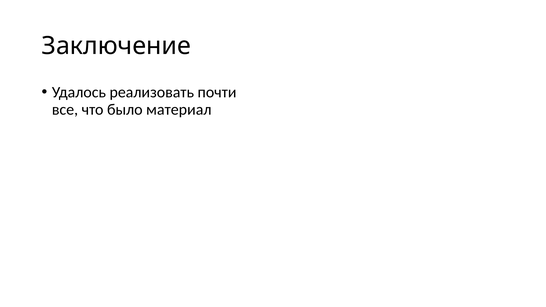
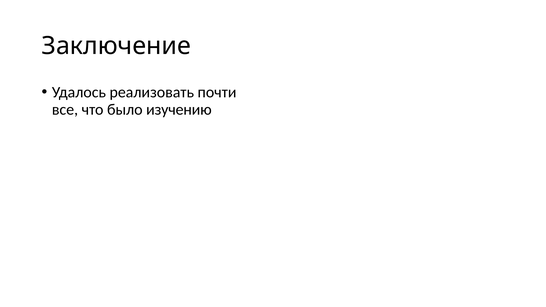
материал: материал -> изучению (179, 110)
